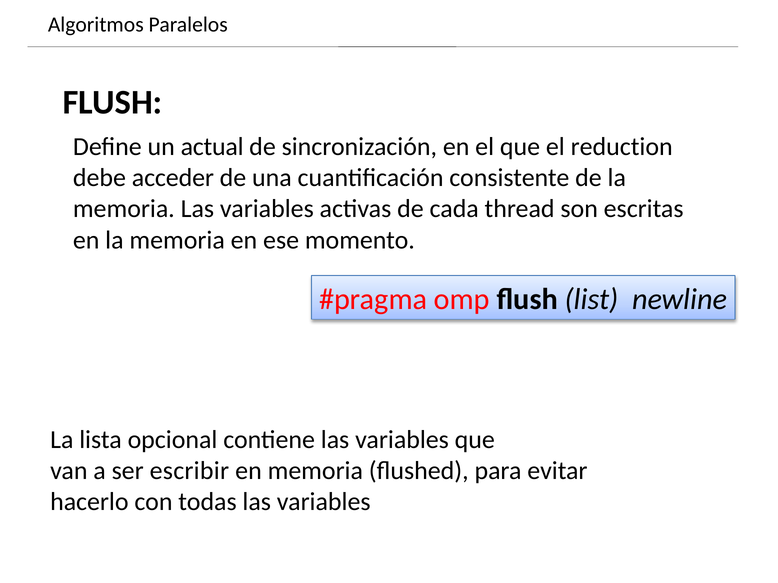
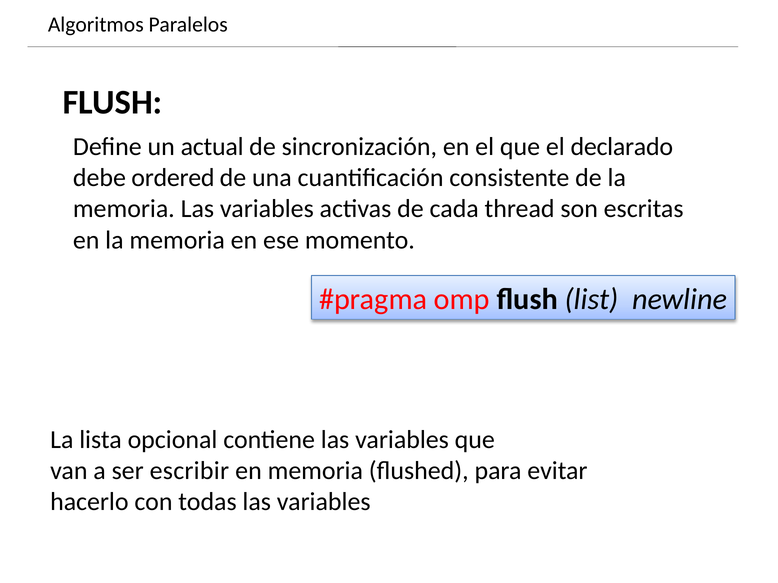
reduction: reduction -> declarado (622, 147)
acceder: acceder -> ordered (173, 178)
